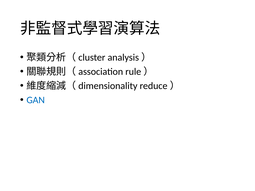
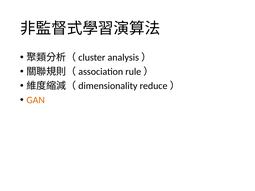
GAN colour: blue -> orange (36, 100)
